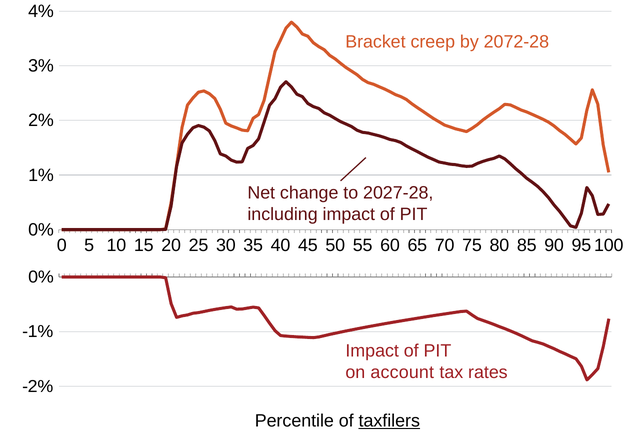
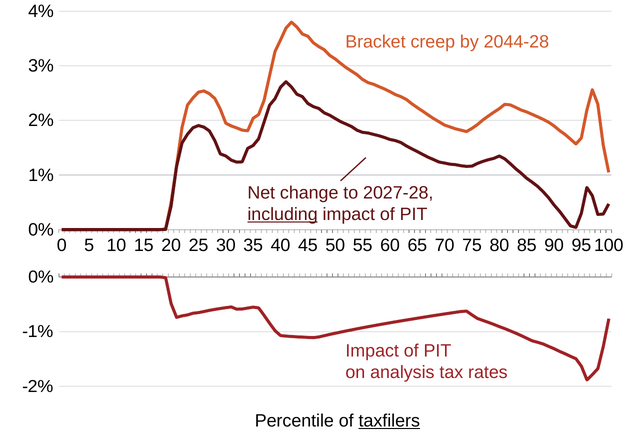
2072-28: 2072-28 -> 2044-28 (516, 42)
including underline: none -> present (283, 214)
account: account -> analysis (402, 373)
